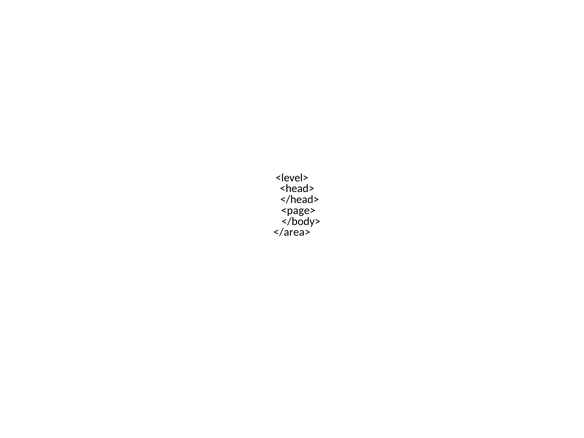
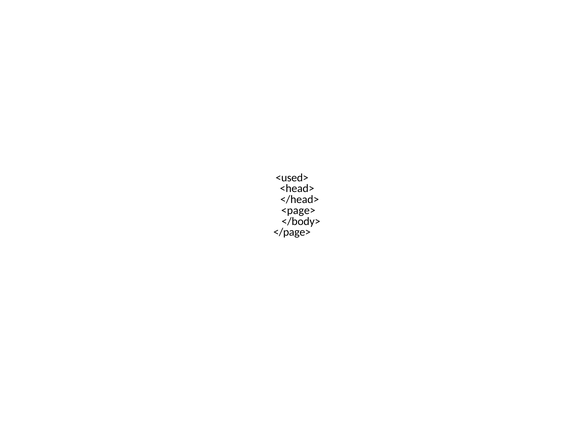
<level>: <level> -> <used> (292, 178)
</area>: </area> -> </page> (292, 232)
